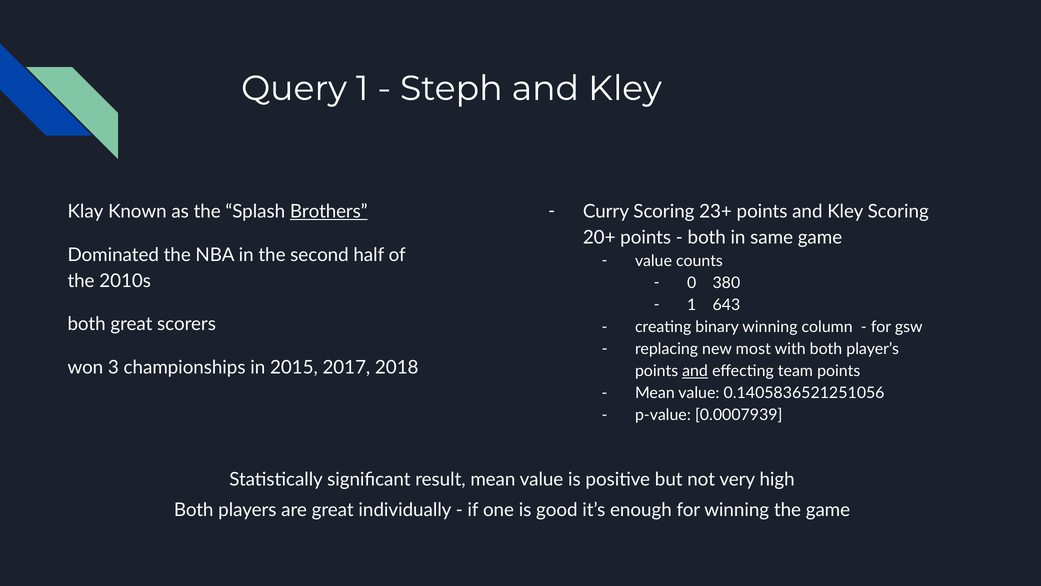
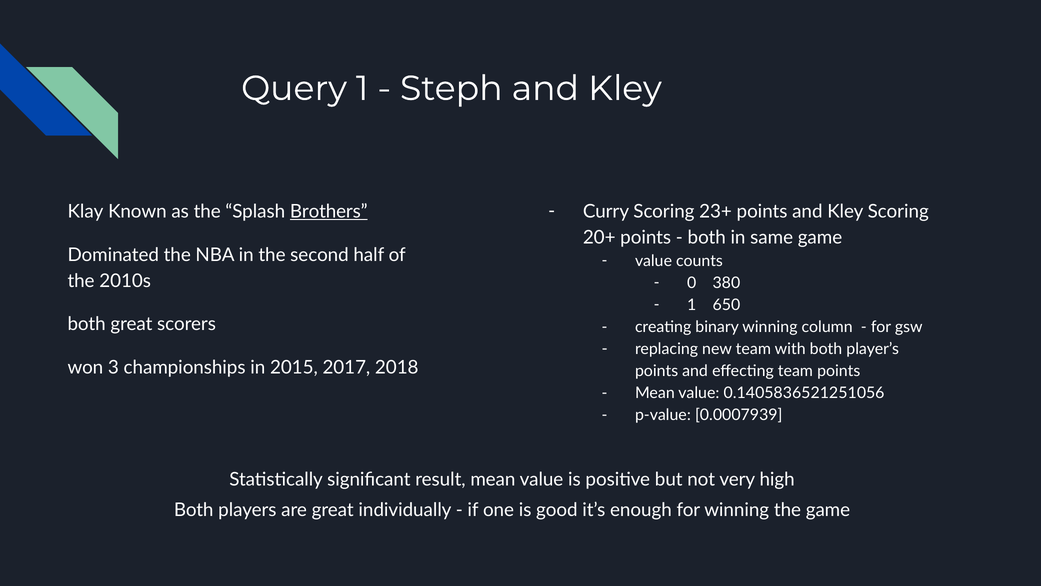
643: 643 -> 650 (726, 305)
new most: most -> team (753, 349)
and underline: present -> none (695, 371)
